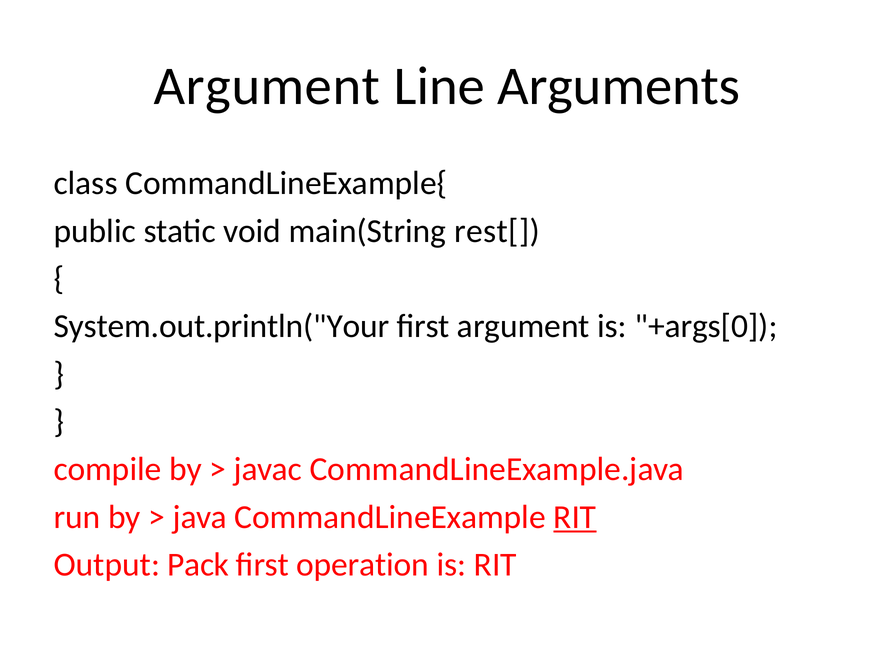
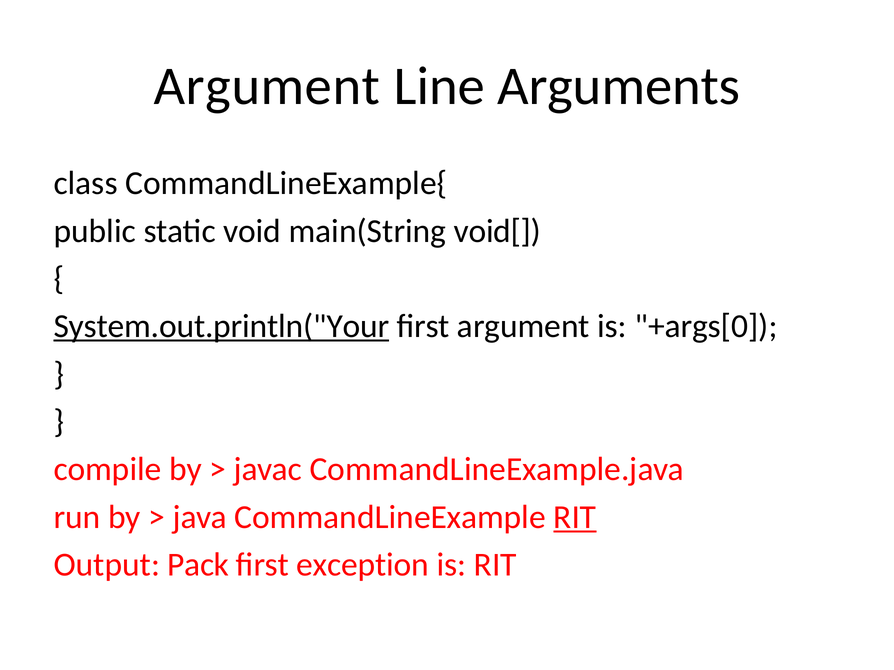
rest[: rest[ -> void[ (497, 231)
System.out.println("Your underline: none -> present (221, 327)
operation: operation -> exception (363, 565)
